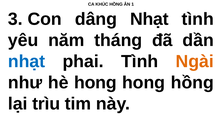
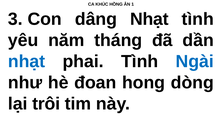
Ngài colour: orange -> blue (195, 61)
hè hong: hong -> đoan (95, 83)
hong hồng: hồng -> dòng (192, 83)
trìu: trìu -> trôi (46, 104)
